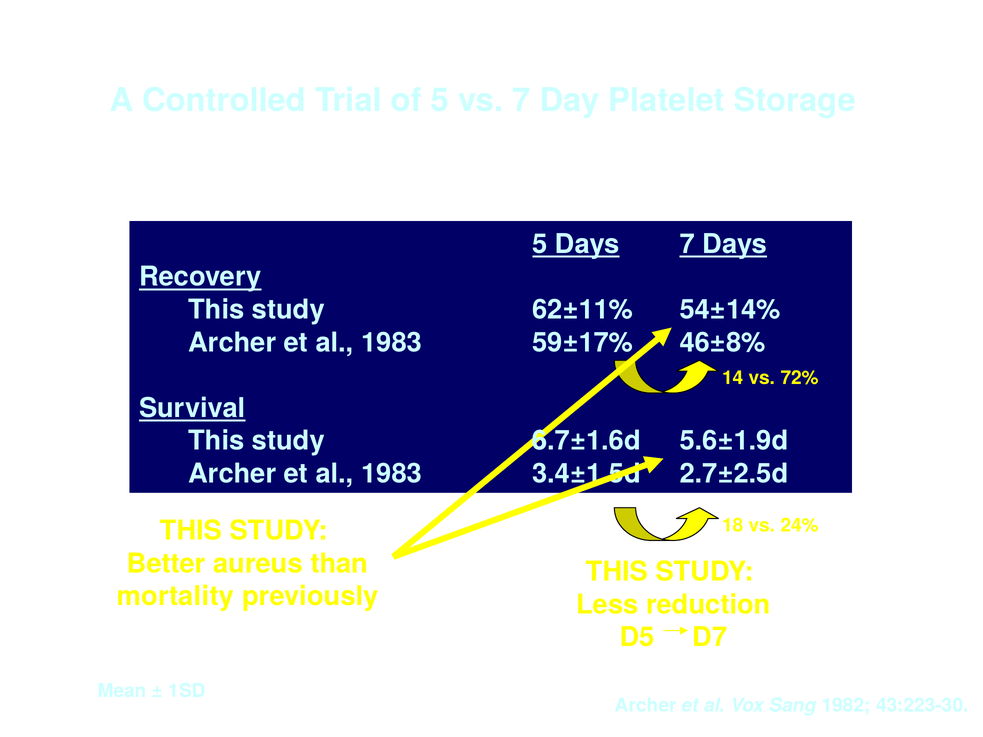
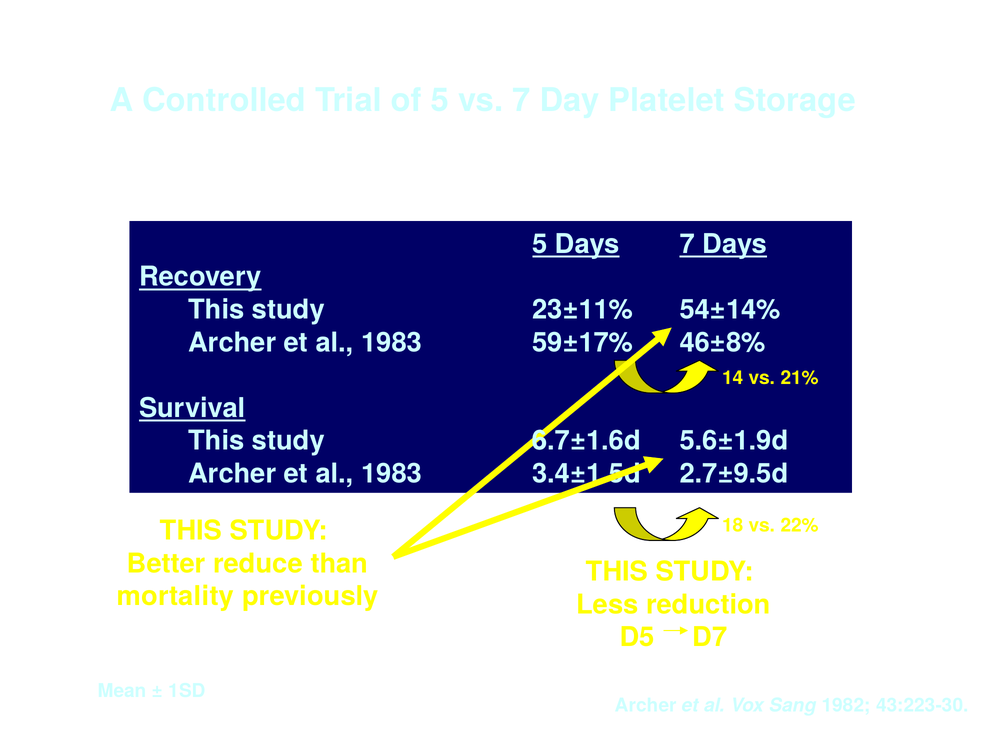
62±11%: 62±11% -> 23±11% (583, 310)
72%: 72% -> 21% (800, 378)
2.7±2.5d: 2.7±2.5d -> 2.7±9.5d (734, 474)
24%: 24% -> 22% (800, 526)
aureus: aureus -> reduce (258, 564)
